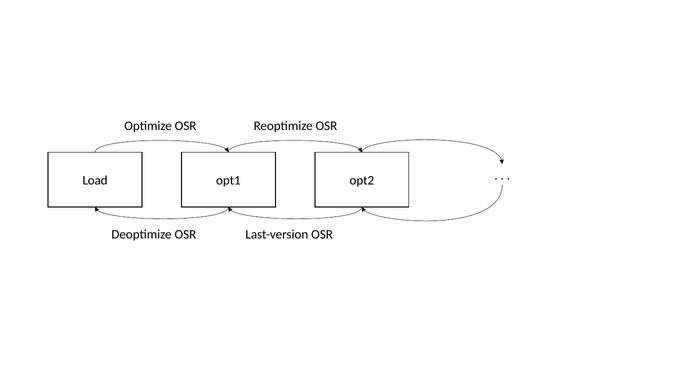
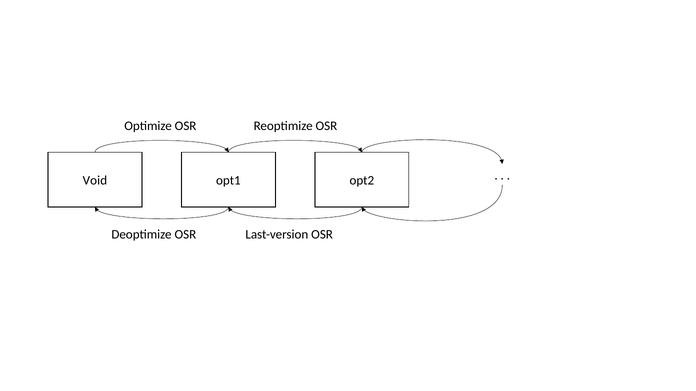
Load: Load -> Void (95, 181)
